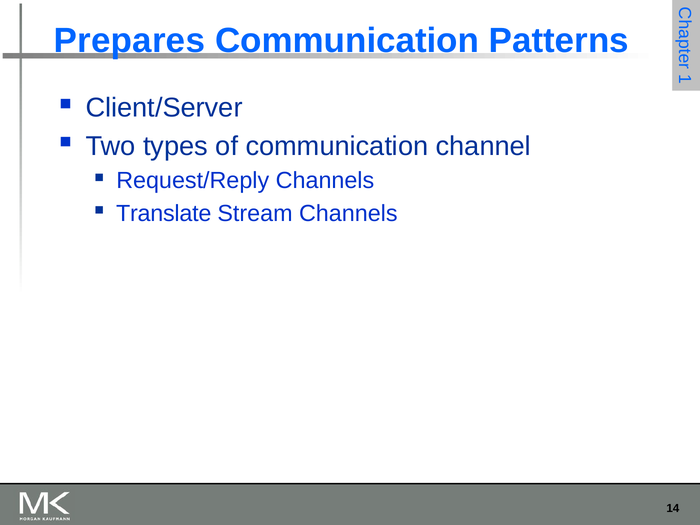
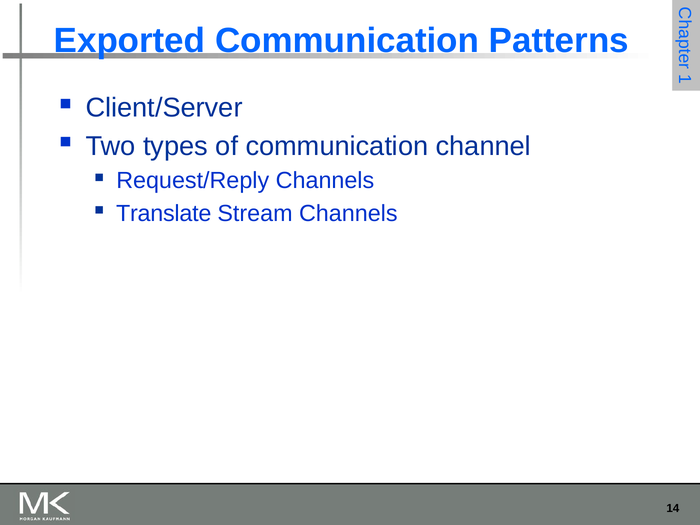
Prepares: Prepares -> Exported (130, 41)
